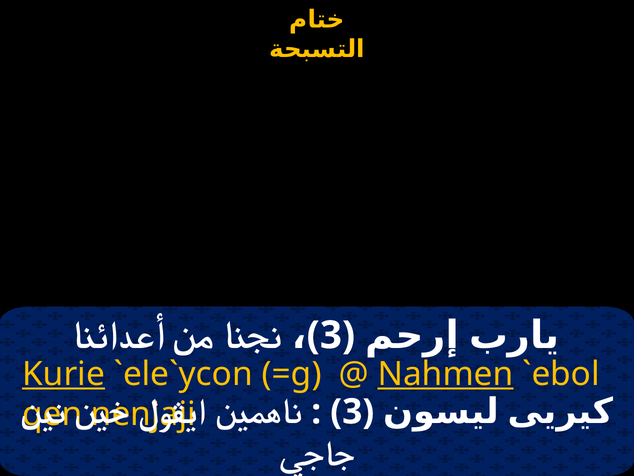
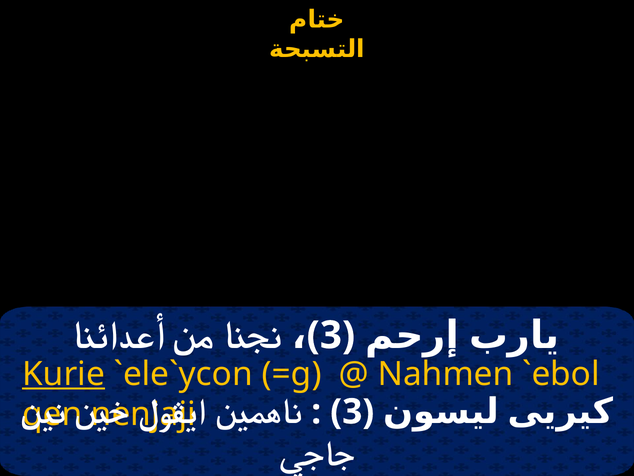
Nahmen underline: present -> none (446, 374)
